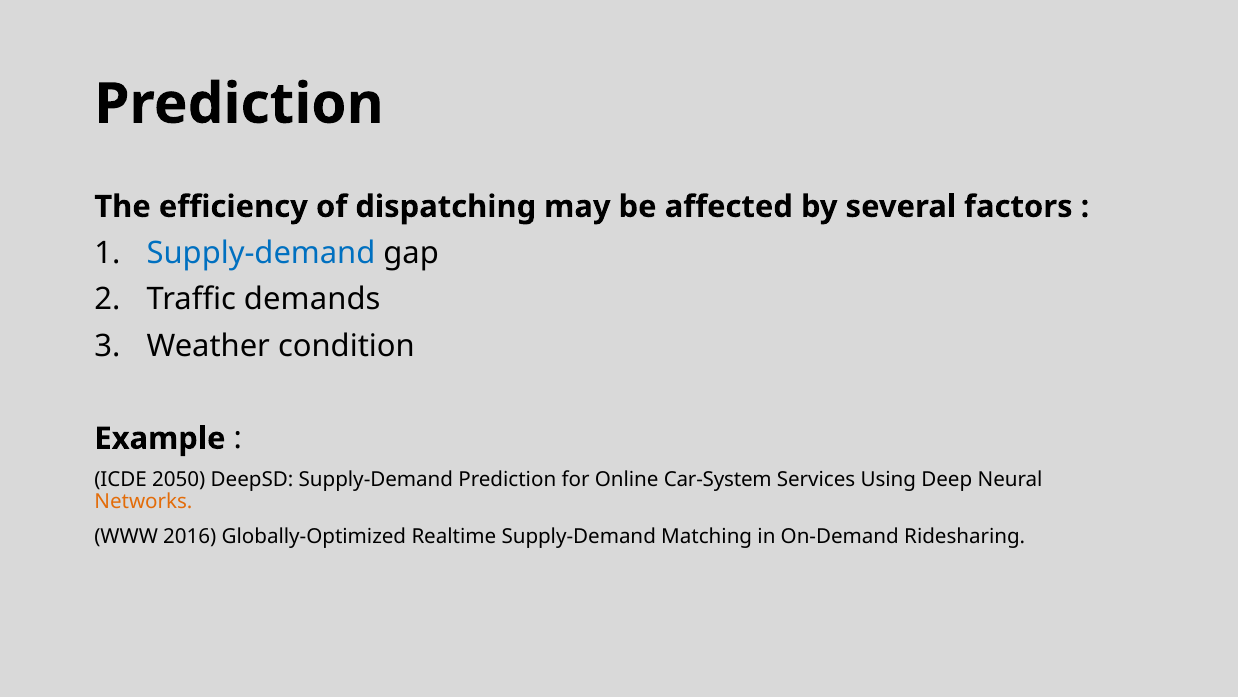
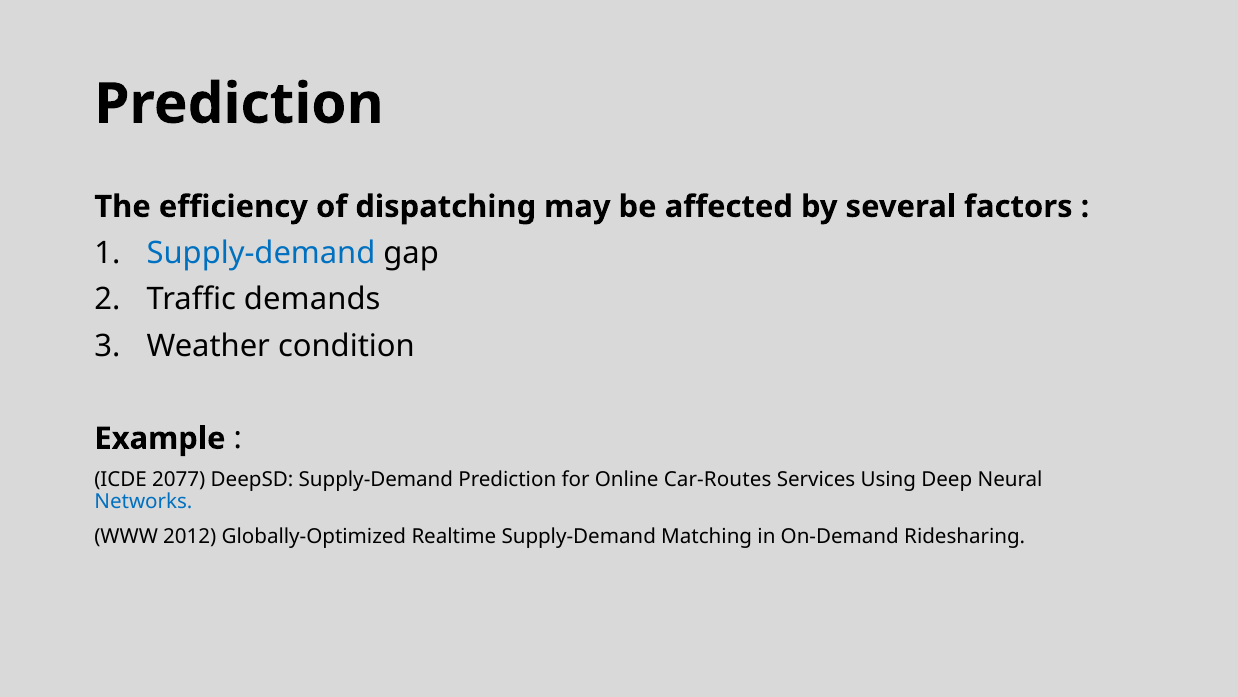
2050: 2050 -> 2077 (179, 479)
Car-System: Car-System -> Car-Routes (718, 479)
Networks colour: orange -> blue (143, 501)
2016: 2016 -> 2012 (190, 536)
